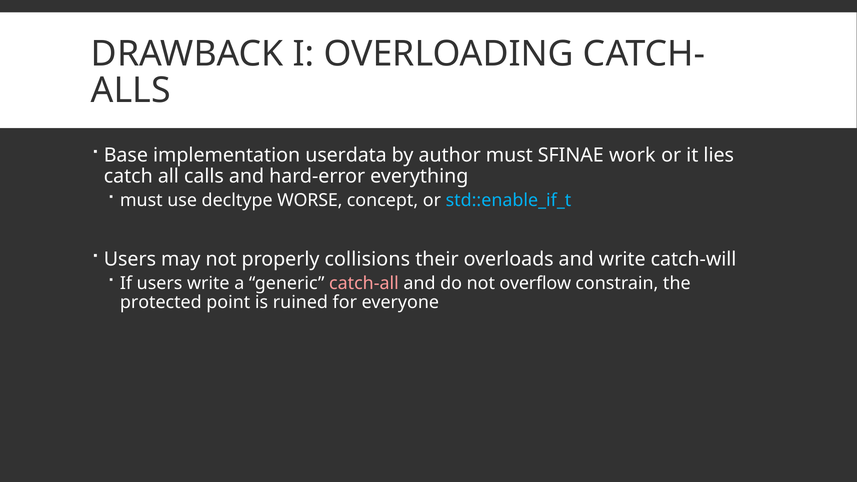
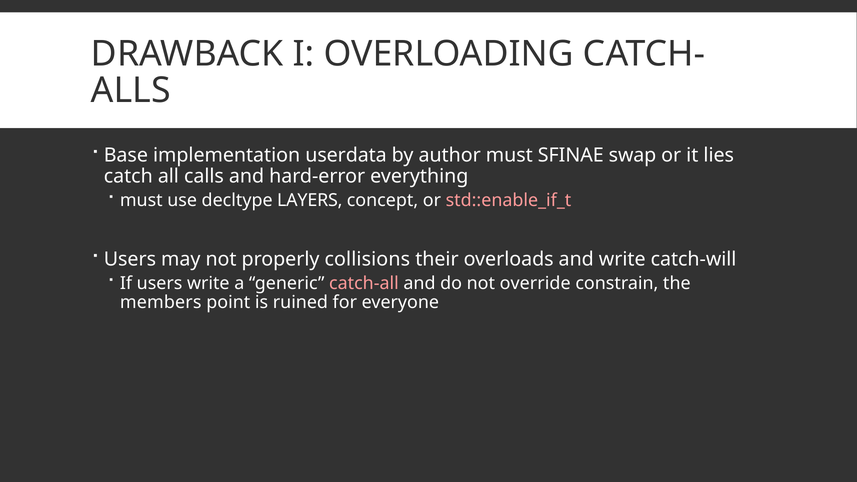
work: work -> swap (633, 155)
WORSE: WORSE -> LAYERS (310, 200)
std::enable_if_t colour: light blue -> pink (508, 200)
overflow: overflow -> override (535, 283)
protected: protected -> members (161, 302)
